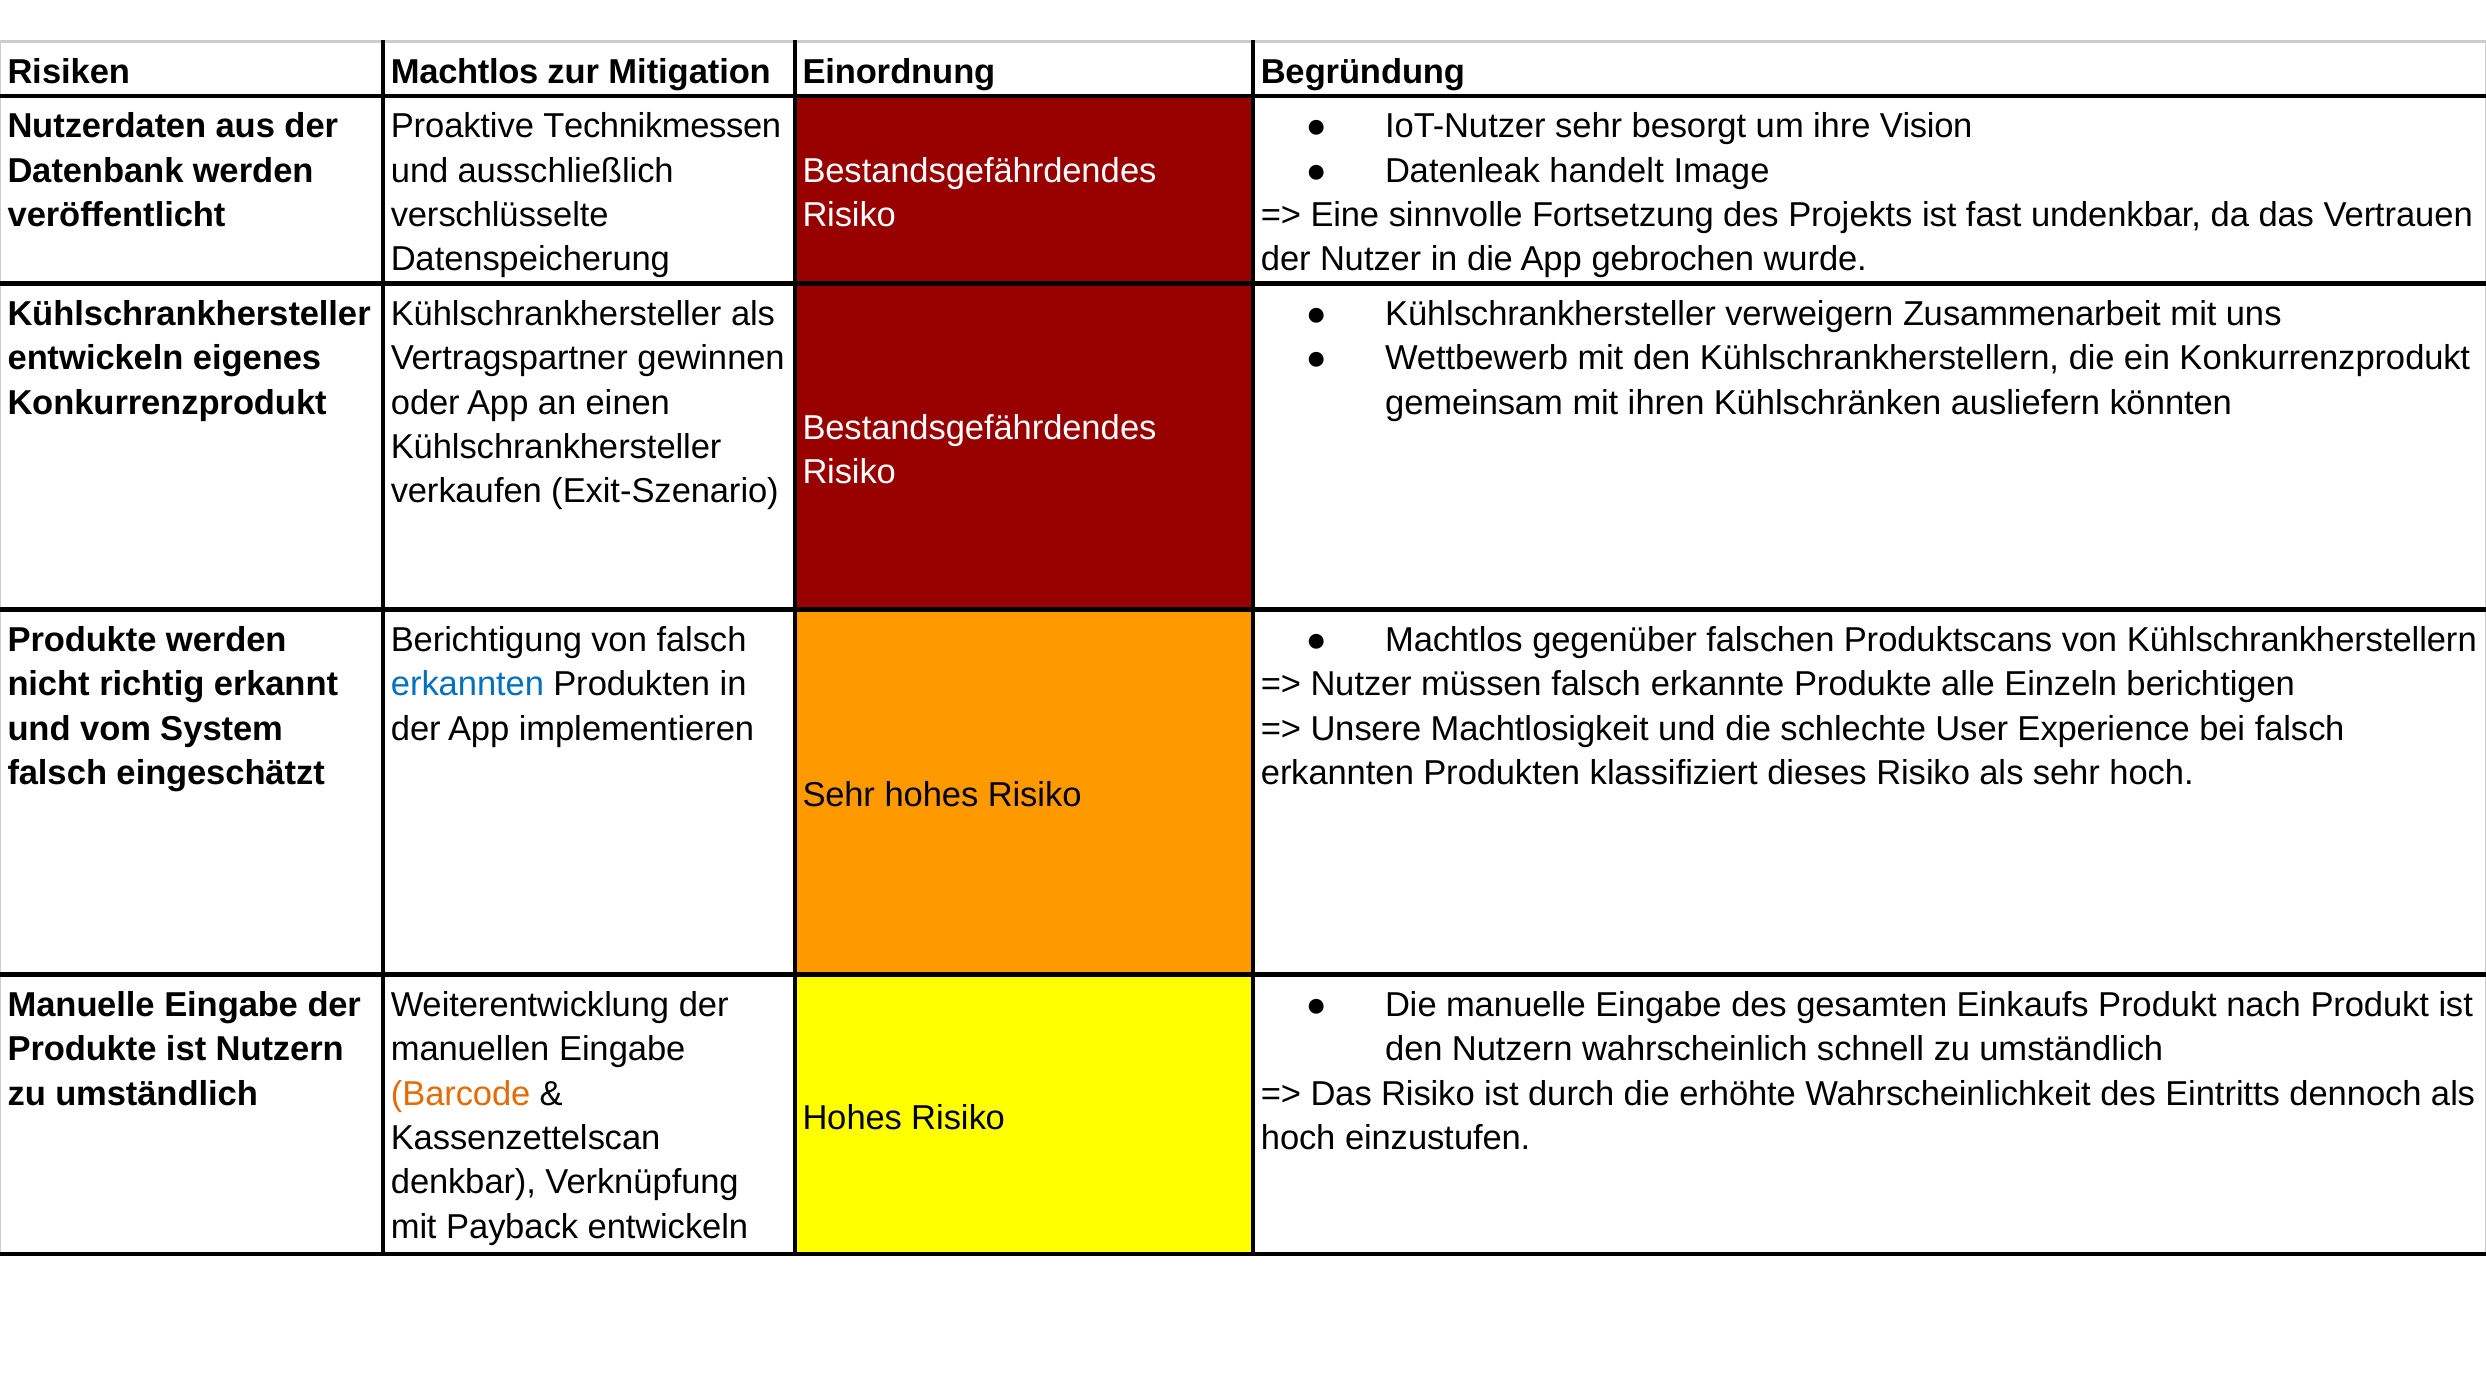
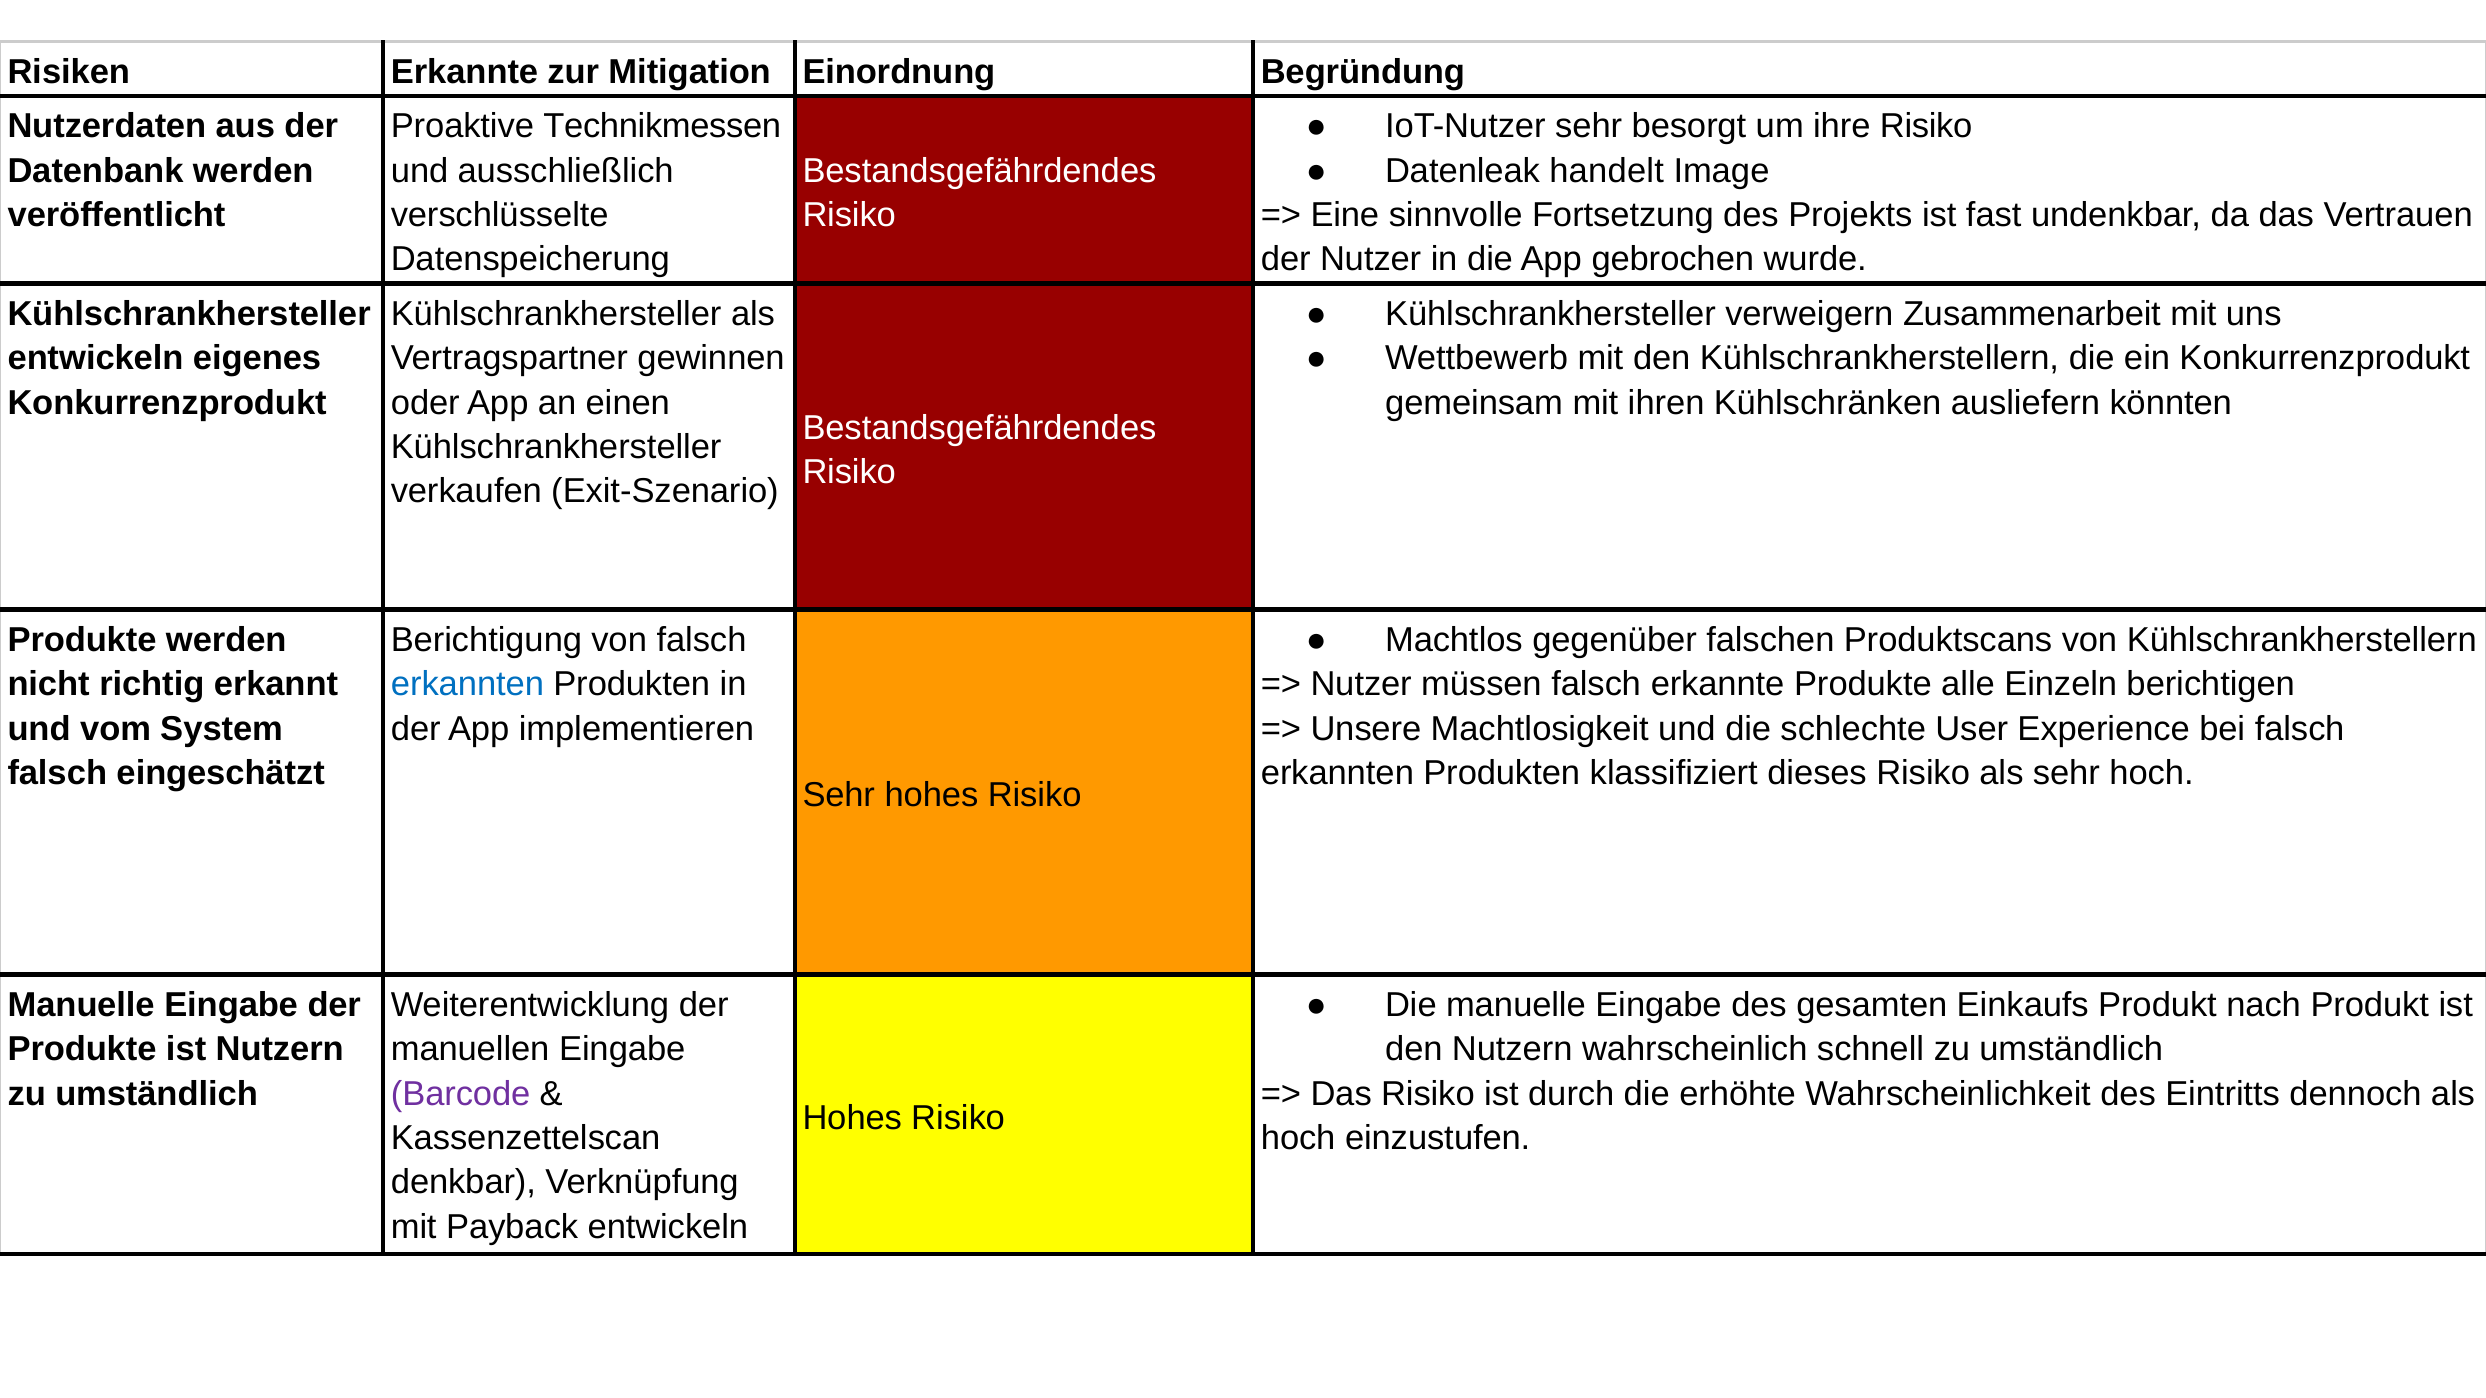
Risiken Machtlos: Machtlos -> Erkannte (465, 72)
ihre Vision: Vision -> Risiko (1926, 127)
Barcode colour: orange -> purple (461, 1094)
